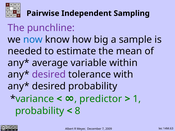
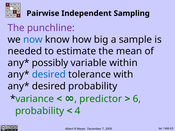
average: average -> possibly (50, 63)
desired colour: purple -> blue (49, 75)
1: 1 -> 6 (137, 99)
8: 8 -> 4 (78, 111)
